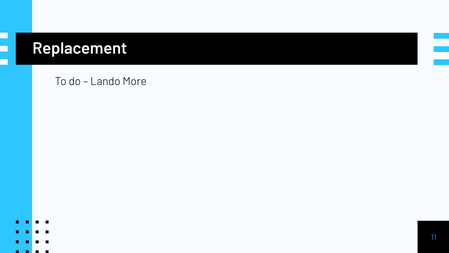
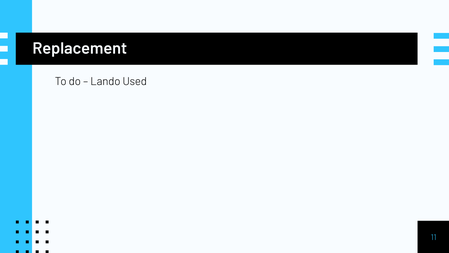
More: More -> Used (135, 81)
